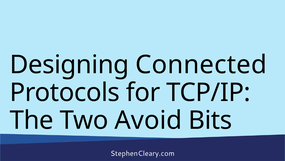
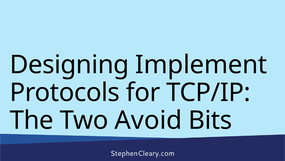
Connected: Connected -> Implement (201, 65)
